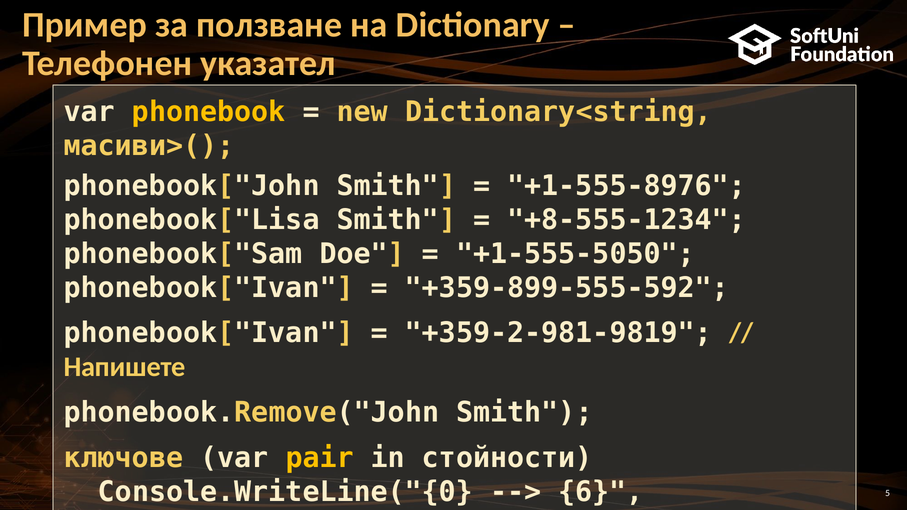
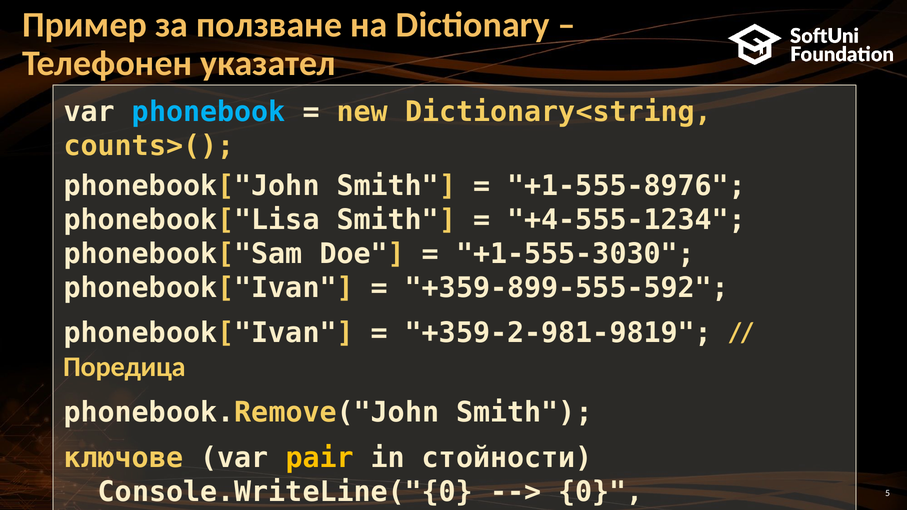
phonebook colour: yellow -> light blue (209, 112)
масиви>(: масиви>( -> counts>( (149, 146)
+8-555-1234: +8-555-1234 -> +4-555-1234 (627, 220)
+1-555-5050: +1-555-5050 -> +1-555-3030 (575, 254)
Напишете: Напишете -> Поредица (125, 367)
6: 6 -> 0 (601, 492)
